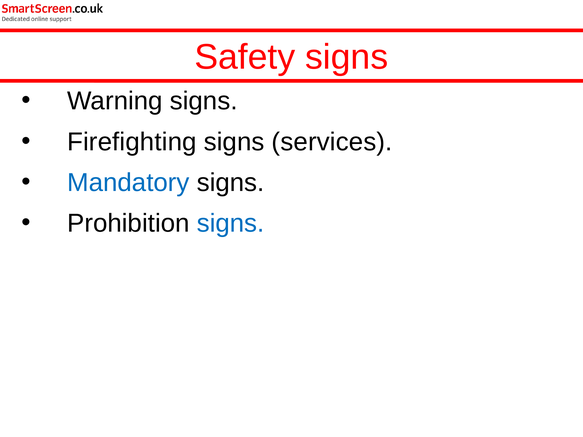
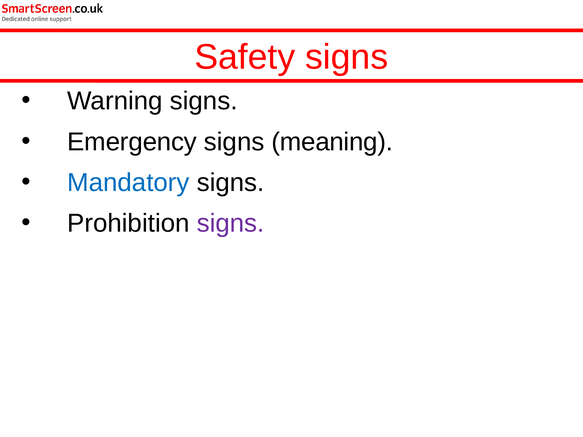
Firefighting: Firefighting -> Emergency (132, 142)
services: services -> meaning (332, 142)
signs colour: blue -> purple (231, 224)
